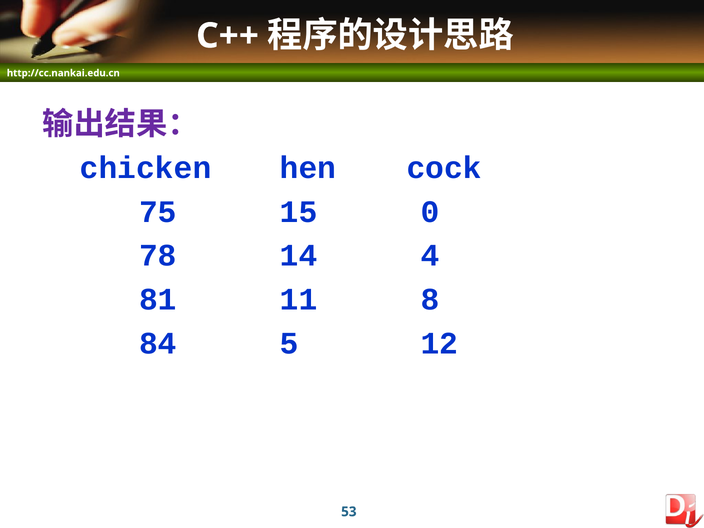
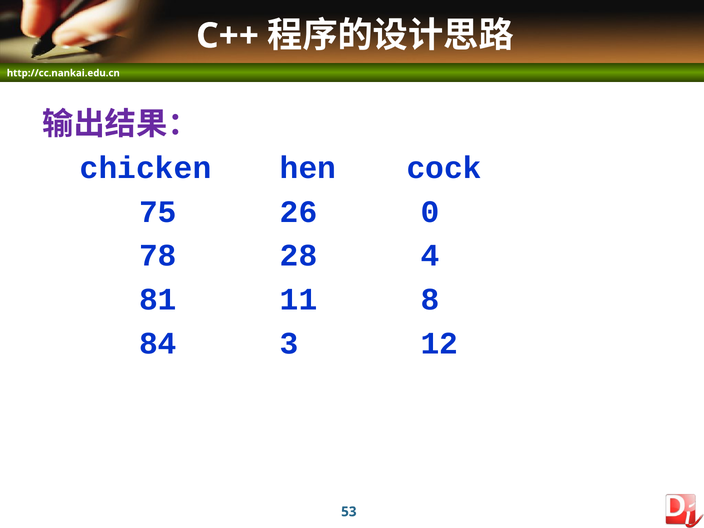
15: 15 -> 26 (299, 212)
14: 14 -> 28 (299, 256)
5: 5 -> 3 (289, 343)
